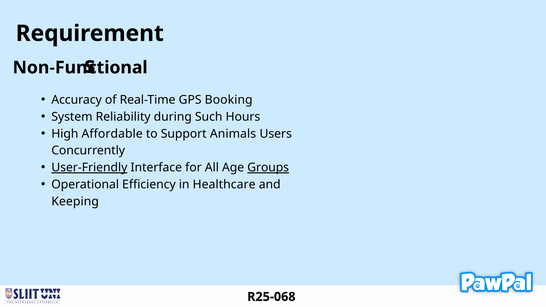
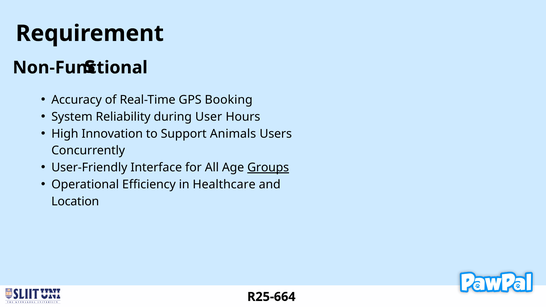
Such: Such -> User (209, 117)
Affordable: Affordable -> Innovation (112, 134)
User-Friendly underline: present -> none (89, 168)
Keeping: Keeping -> Location (75, 202)
R25-068: R25-068 -> R25-664 (271, 297)
